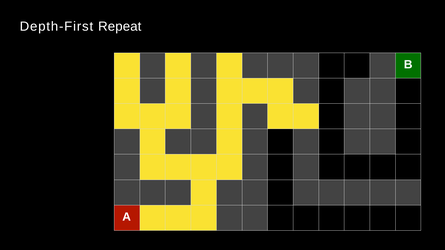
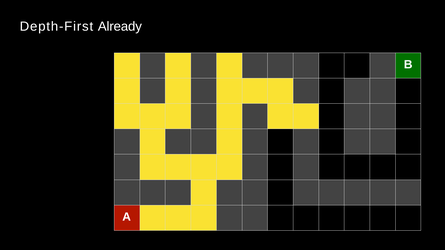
Repeat: Repeat -> Already (120, 26)
